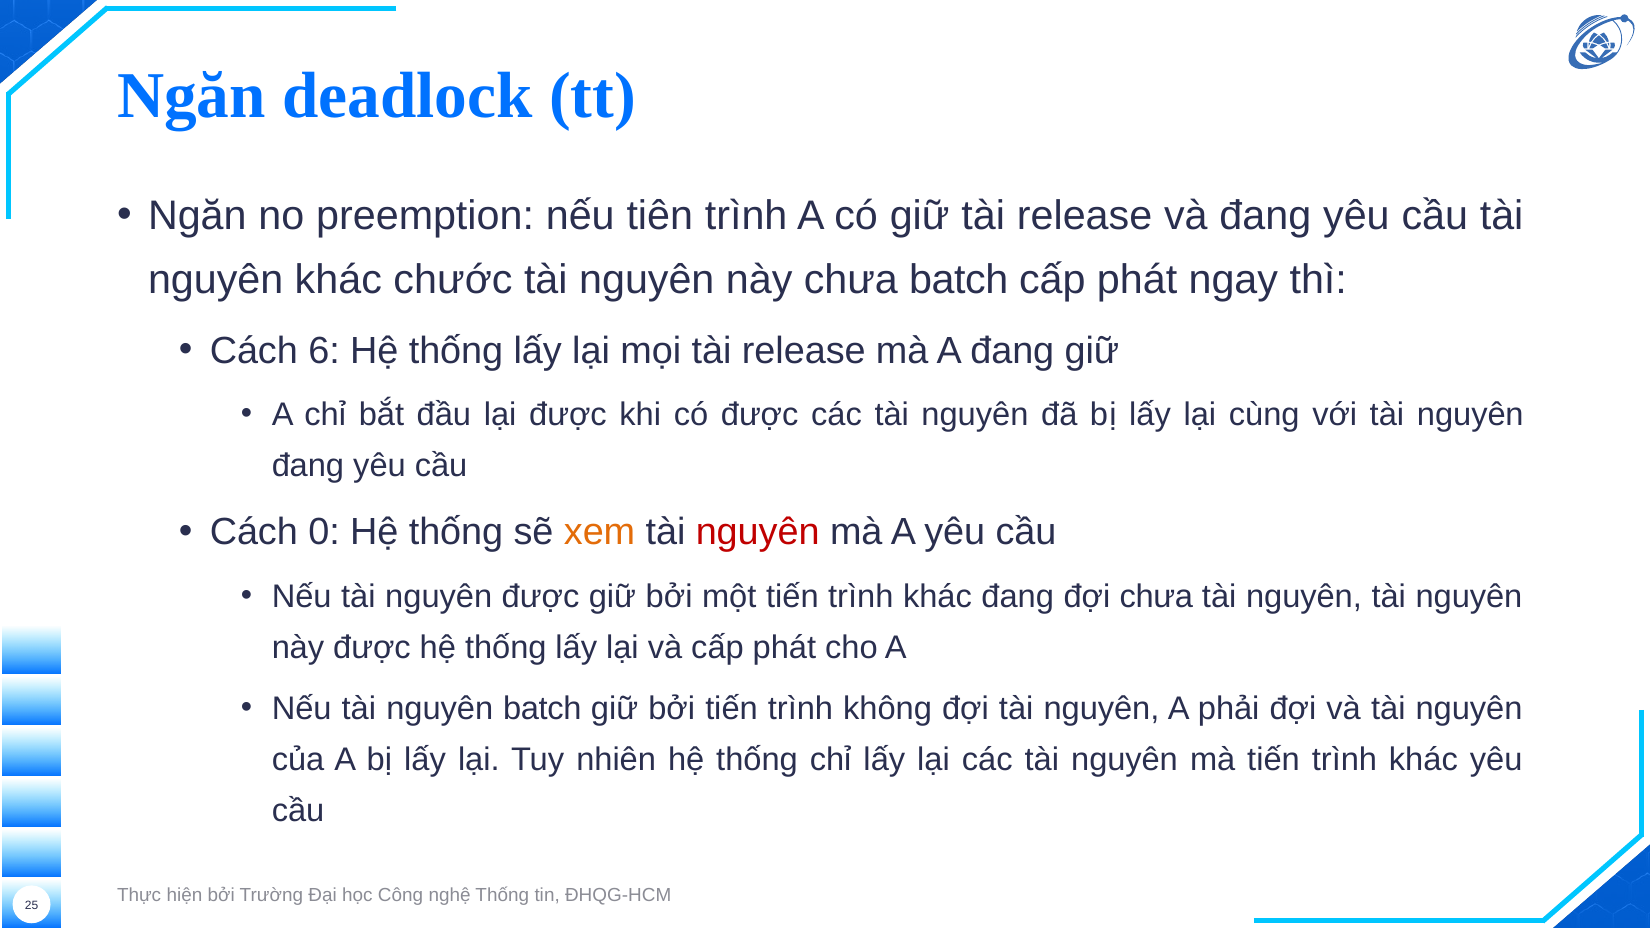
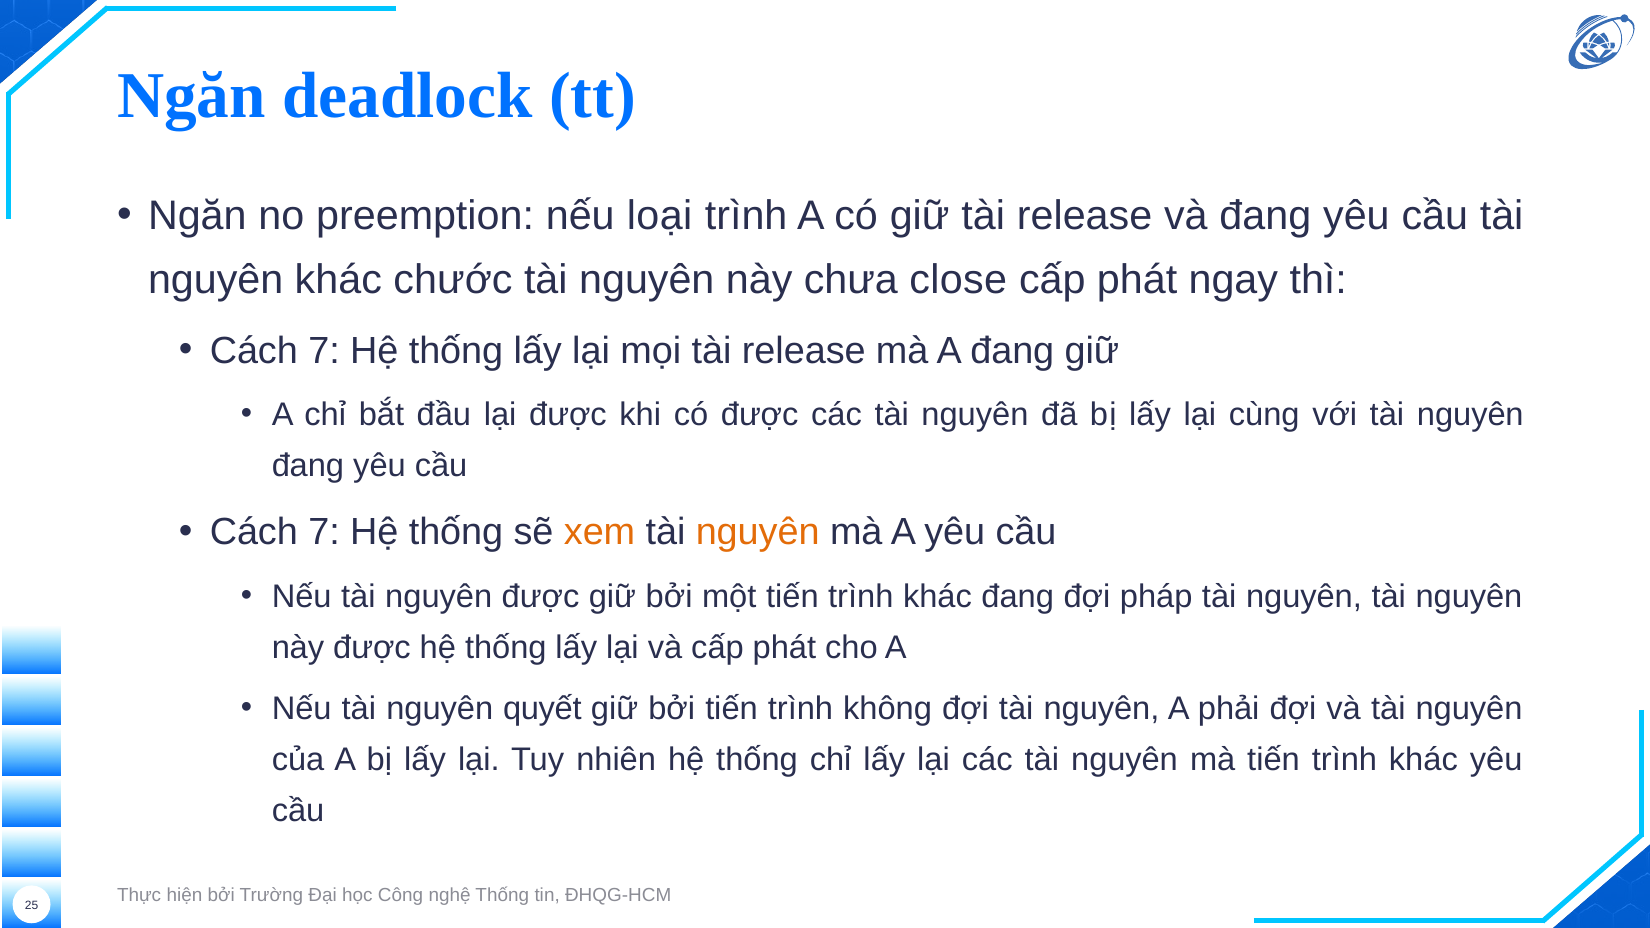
tiên: tiên -> loại (660, 216)
chưa batch: batch -> close (958, 280)
6: 6 -> 7 (324, 351)
0: 0 -> 7 (324, 532)
nguyên colour: red -> orange (758, 532)
đợi chưa: chưa -> pháp (1156, 596)
nguyên batch: batch -> quyết (542, 709)
